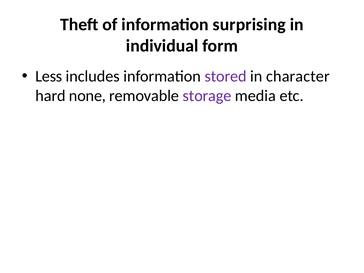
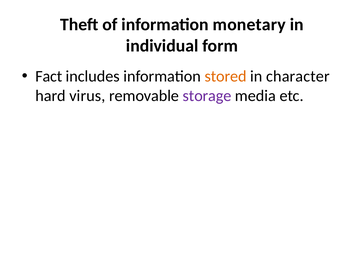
surprising: surprising -> monetary (249, 25)
Less: Less -> Fact (49, 76)
stored colour: purple -> orange (226, 76)
none: none -> virus (87, 96)
